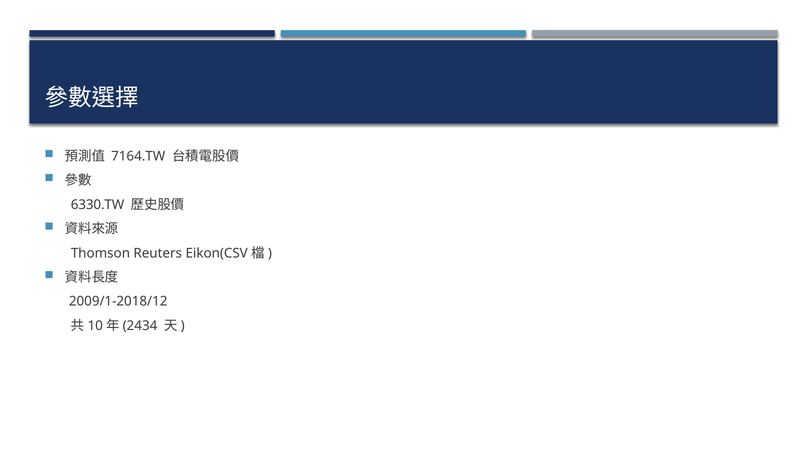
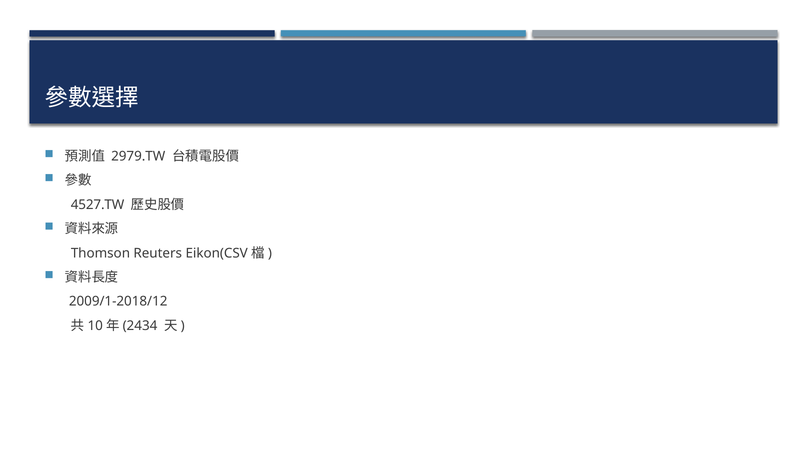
7164.TW: 7164.TW -> 2979.TW (138, 156)
6330.TW: 6330.TW -> 4527.TW (98, 205)
